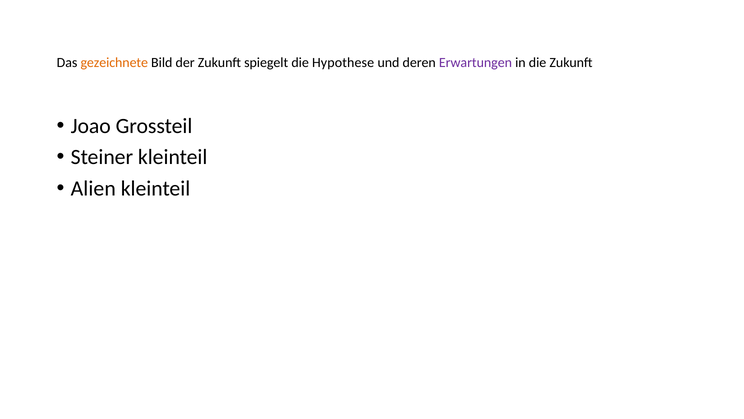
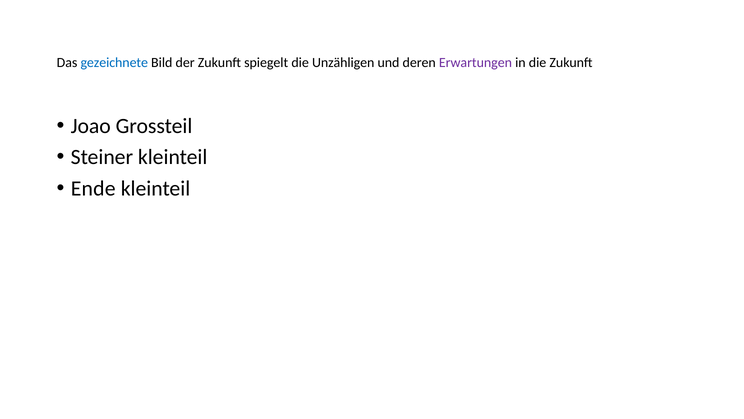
gezeichnete colour: orange -> blue (114, 63)
Hypothese: Hypothese -> Unzähligen (343, 63)
Alien: Alien -> Ende (93, 188)
